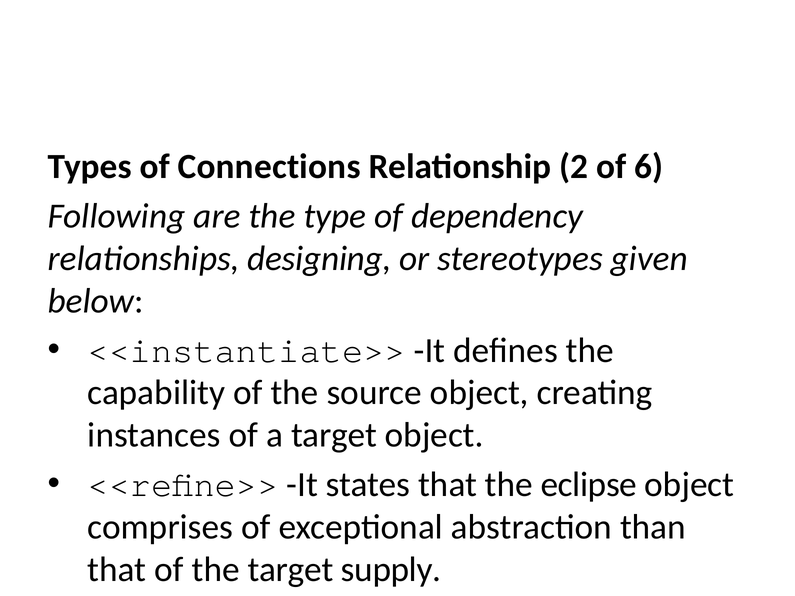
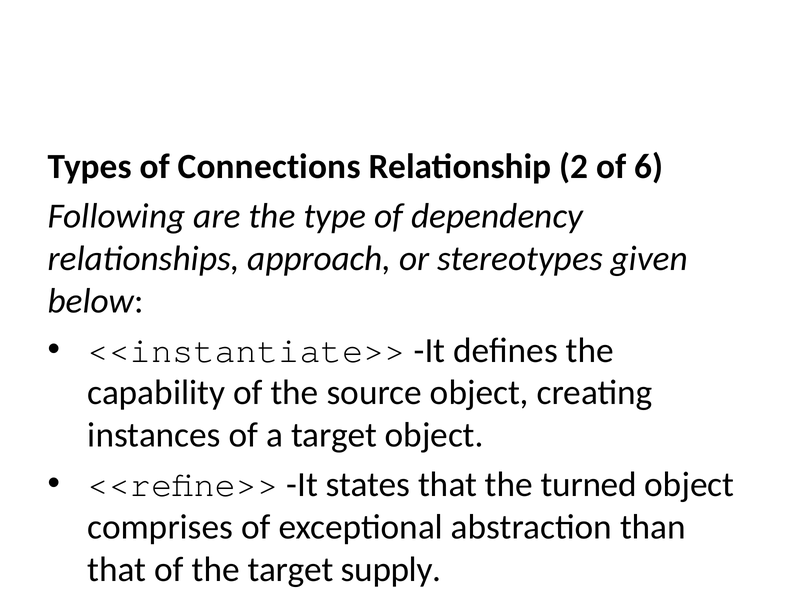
designing: designing -> approach (319, 259)
eclipse: eclipse -> turned (589, 485)
